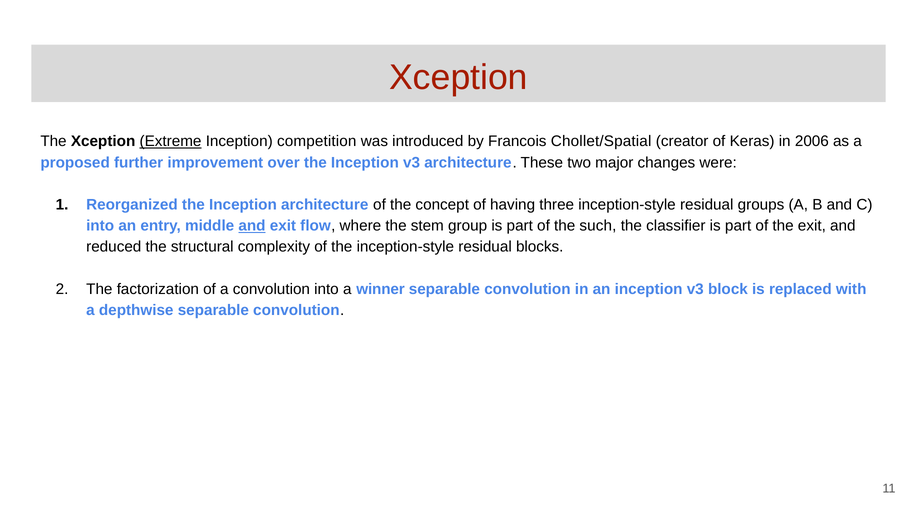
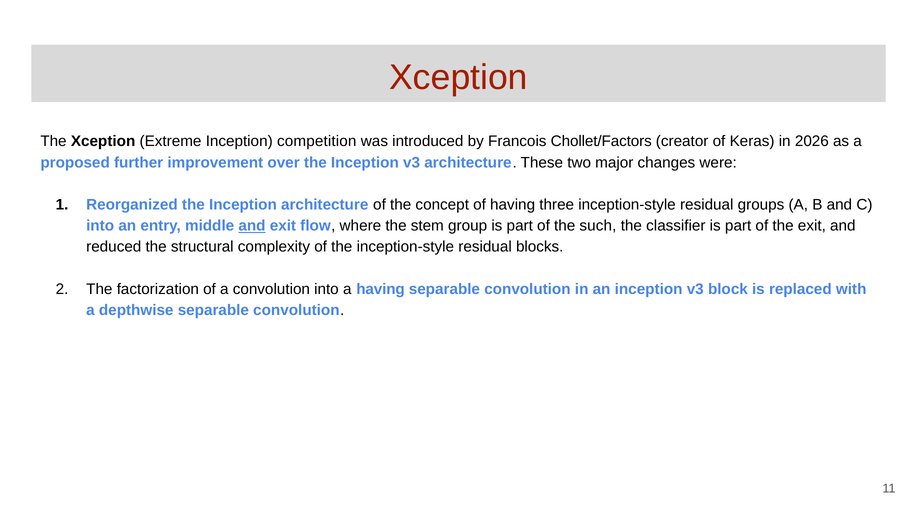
Extreme underline: present -> none (171, 141)
Chollet/Spatial: Chollet/Spatial -> Chollet/Factors (601, 141)
2006: 2006 -> 2026 (812, 141)
a winner: winner -> having (381, 289)
